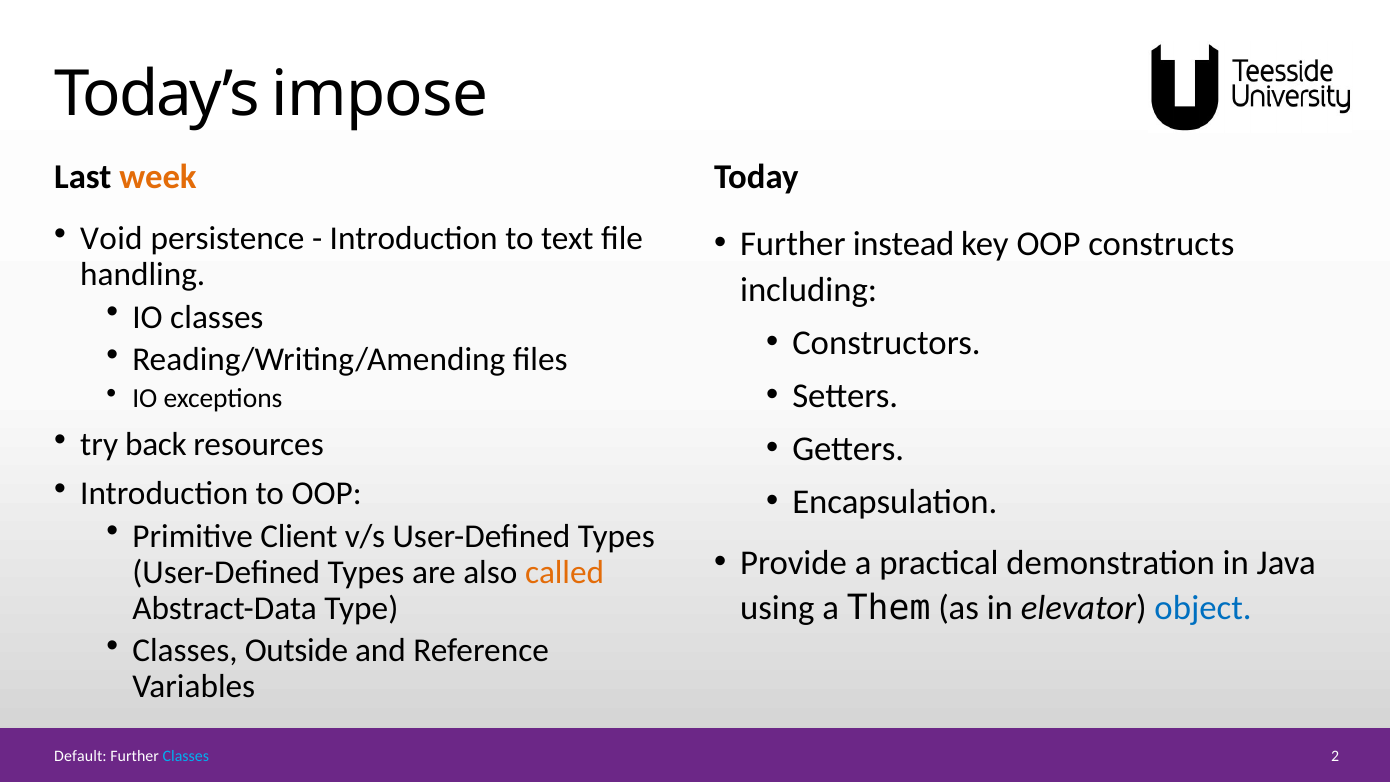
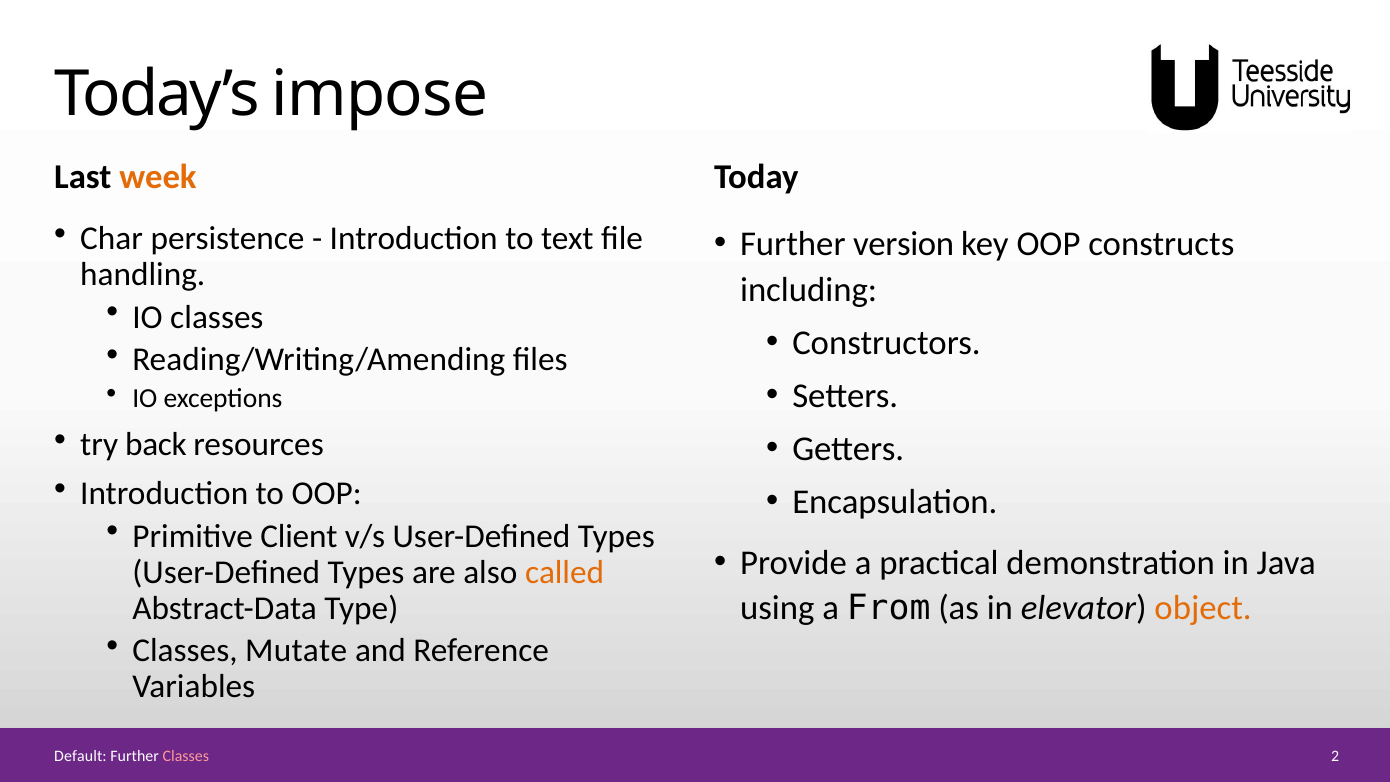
Void: Void -> Char (112, 239)
instead: instead -> version (904, 244)
Them: Them -> From (889, 608)
object colour: blue -> orange (1203, 608)
Outside: Outside -> Mutate (296, 651)
Classes colour: light blue -> pink (186, 756)
